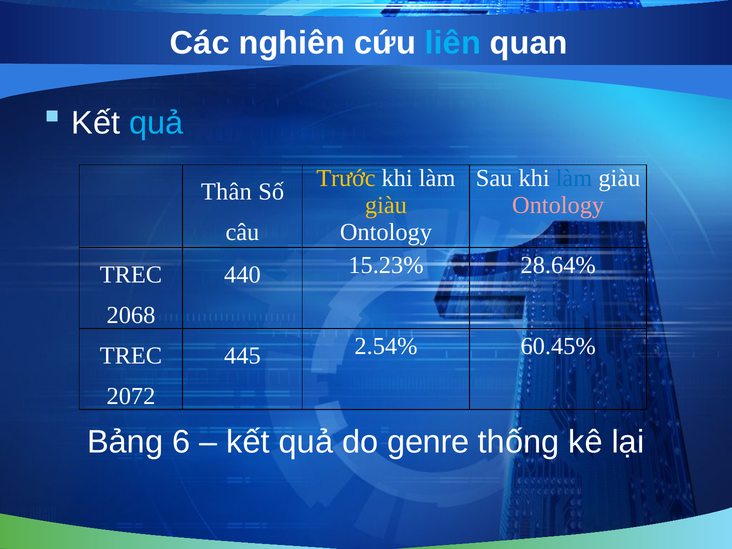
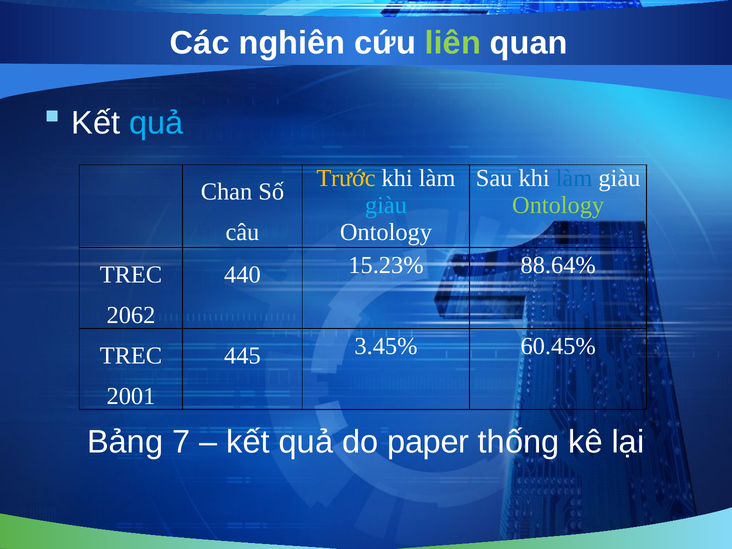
liên colour: light blue -> light green (453, 43)
Thân: Thân -> Chan (227, 192)
giàu colour: yellow -> light blue (386, 205)
Ontology colour: pink -> light green (558, 205)
28.64%: 28.64% -> 88.64% (558, 265)
2068: 2068 -> 2062 (131, 315)
2.54%: 2.54% -> 3.45% (386, 346)
2072: 2072 -> 2001 (131, 396)
6: 6 -> 7 (181, 442)
genre: genre -> paper (428, 442)
